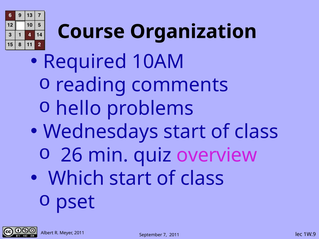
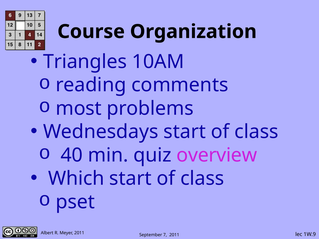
Required: Required -> Triangles (85, 62)
hello: hello -> most (79, 109)
26: 26 -> 40 (72, 155)
